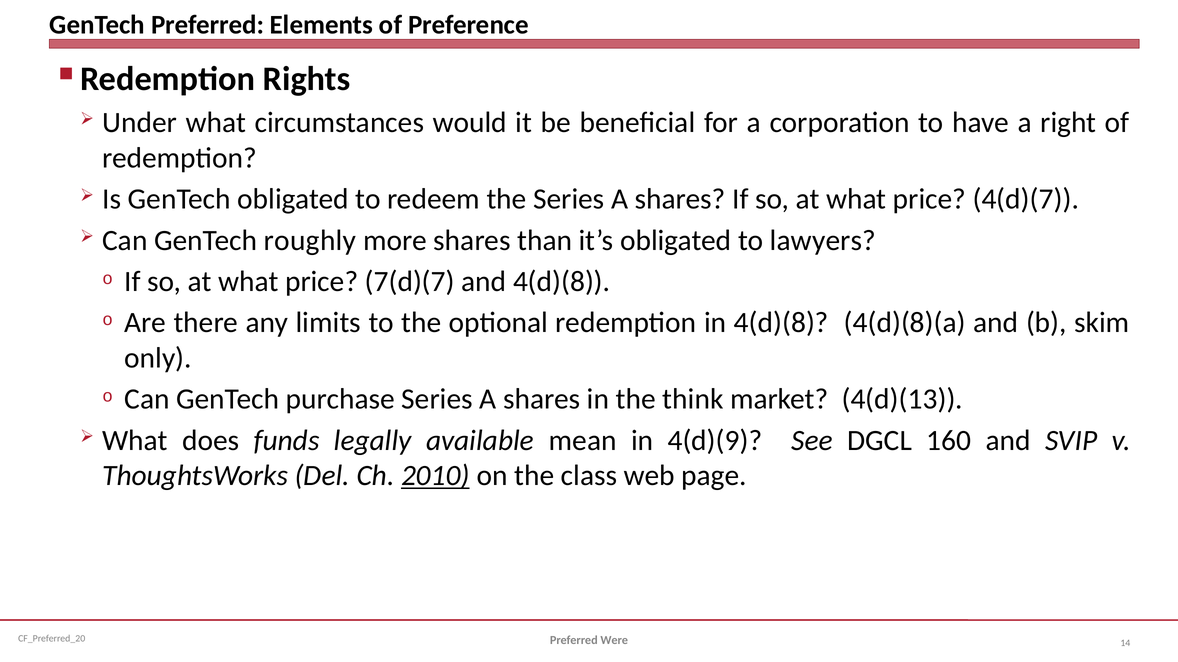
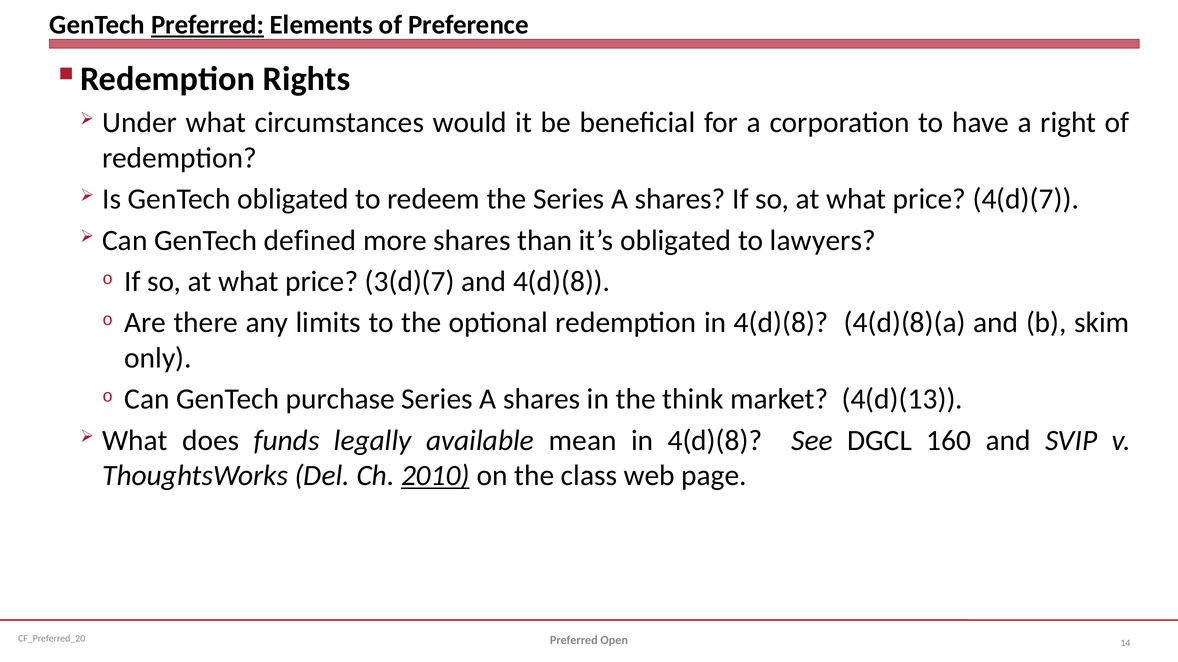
Preferred underline: none -> present (207, 25)
roughly: roughly -> defined (310, 241)
7(d)(7: 7(d)(7 -> 3(d)(7 (410, 282)
mean in 4(d)(9: 4(d)(9 -> 4(d)(8 (715, 441)
Were: Were -> Open (614, 641)
